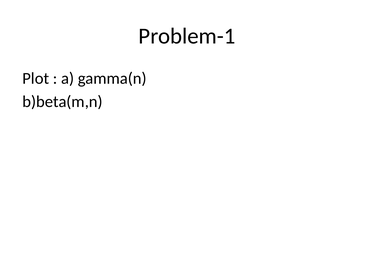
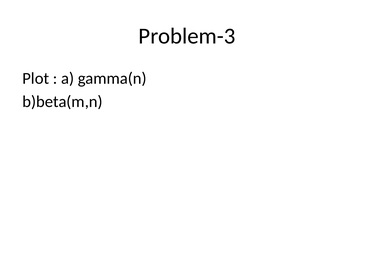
Problem-1: Problem-1 -> Problem-3 (187, 36)
